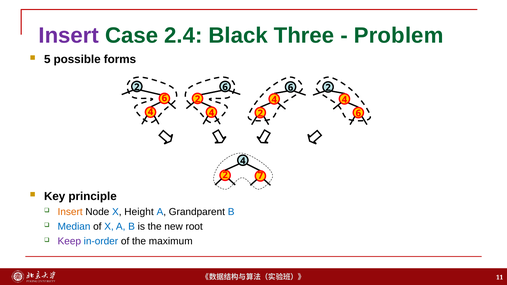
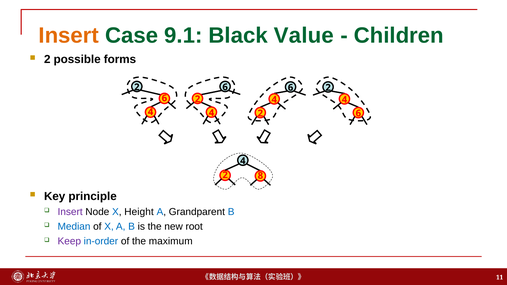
Insert colour: purple -> orange (69, 36)
2.4: 2.4 -> 9.1 (183, 36)
Three: Three -> Value (304, 36)
Problem: Problem -> Children (399, 36)
5: 5 -> 2 (47, 59)
7: 7 -> 8 (260, 176)
Insert colour: orange -> purple (70, 212)
